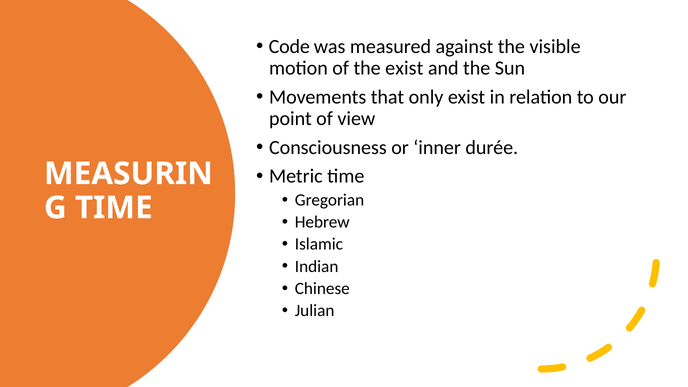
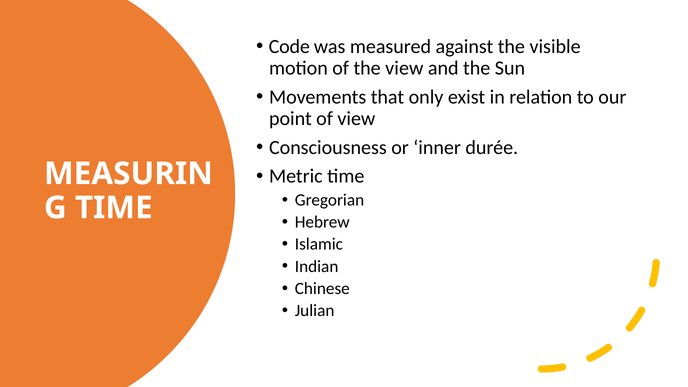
the exist: exist -> view (404, 68)
